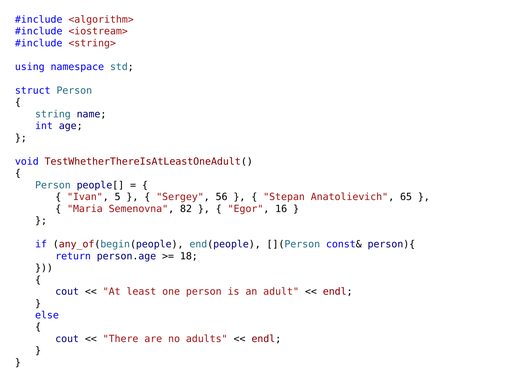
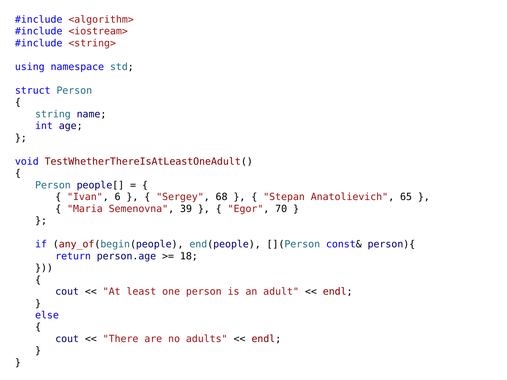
5: 5 -> 6 (118, 197)
56: 56 -> 68 (222, 197)
82: 82 -> 39 (186, 209)
16: 16 -> 70 (281, 209)
